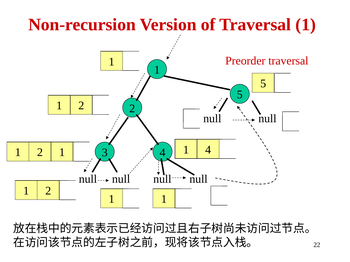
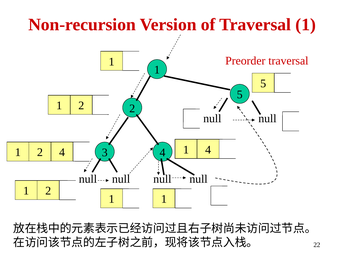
1: 1 -> 4 (62, 153)
